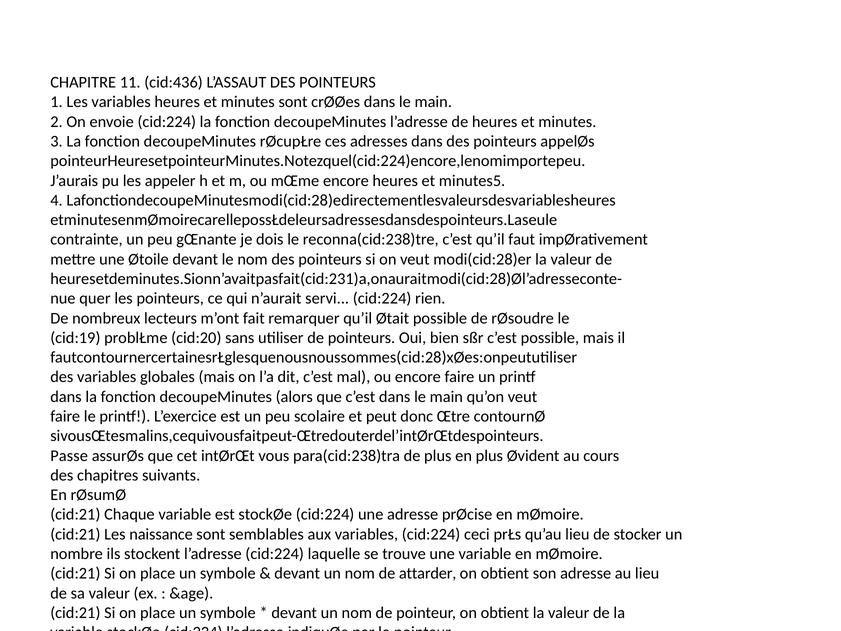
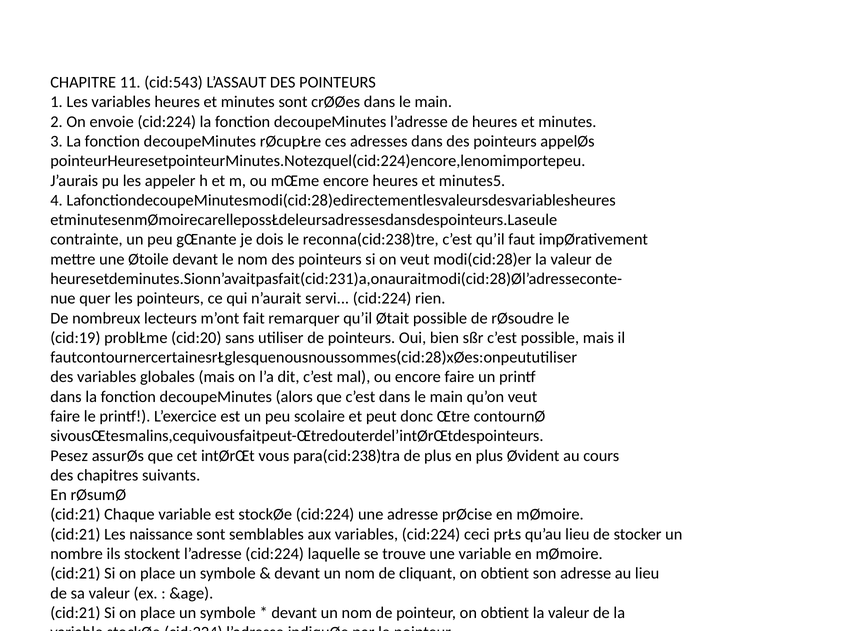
cid:436: cid:436 -> cid:543 (174, 82)
Passe: Passe -> Pesez (69, 455)
attarder: attarder -> cliquant (428, 573)
